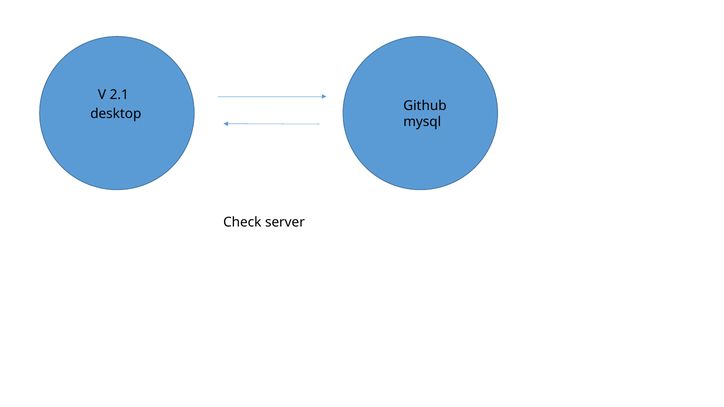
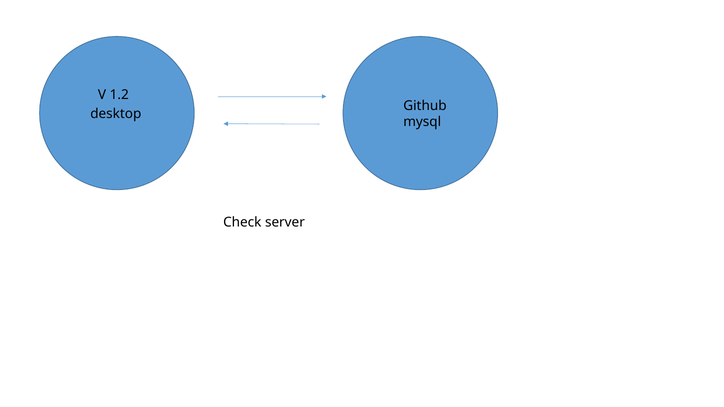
2.1: 2.1 -> 1.2 (119, 95)
